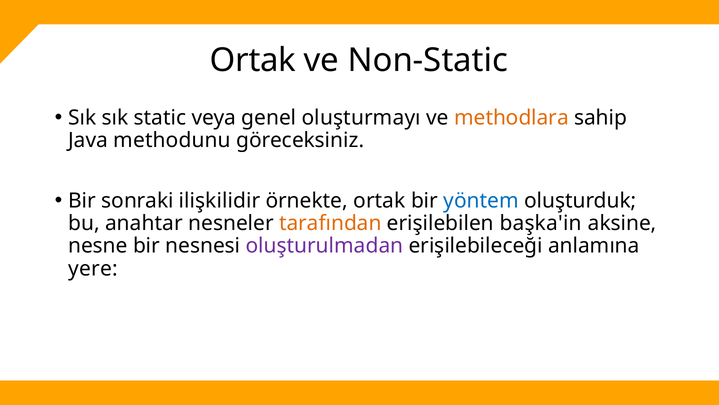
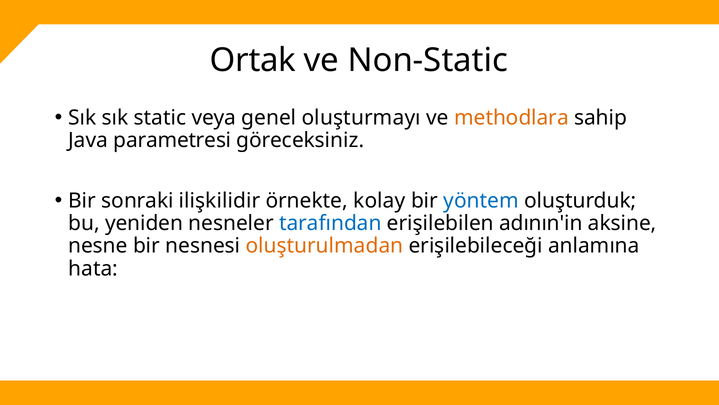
methodunu: methodunu -> parametresi (172, 140)
örnekte ortak: ortak -> kolay (379, 200)
anahtar: anahtar -> yeniden (144, 223)
tarafından colour: orange -> blue (330, 223)
başka'in: başka'in -> adının'in (541, 223)
oluşturulmadan colour: purple -> orange (324, 246)
yere: yere -> hata (93, 268)
